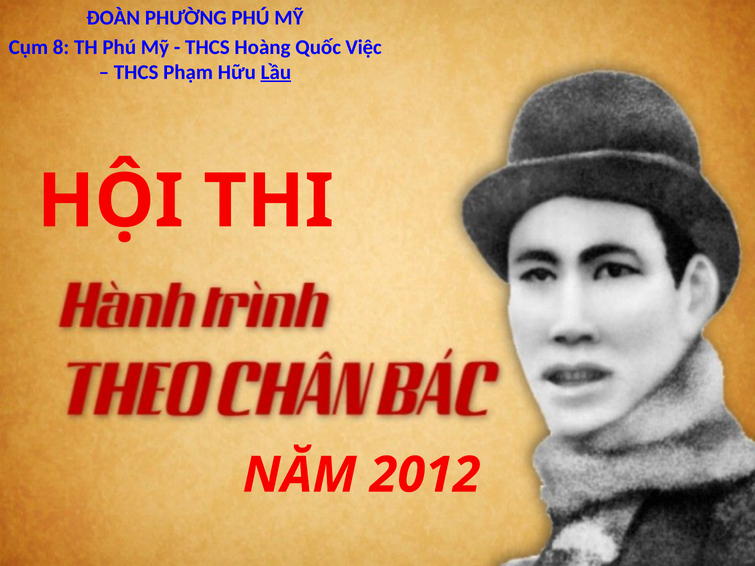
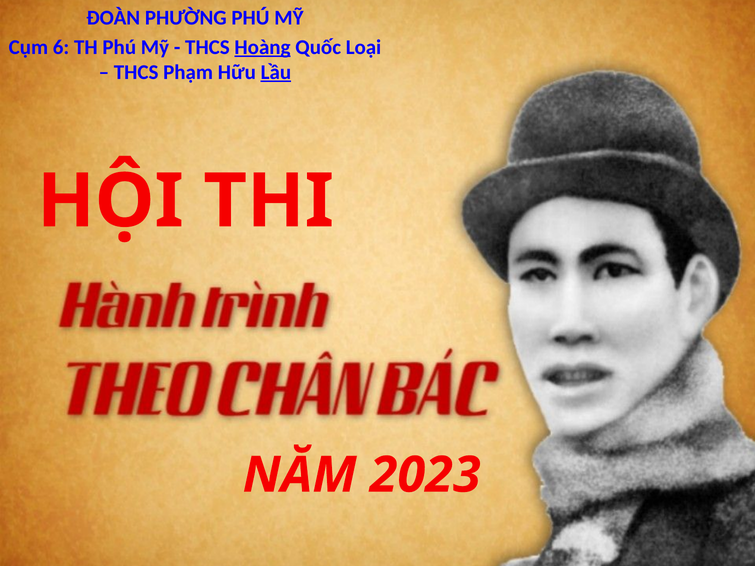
8: 8 -> 6 (61, 47)
Hoàng underline: none -> present (263, 47)
Việc: Việc -> Loại (364, 47)
2012: 2012 -> 2023 (425, 475)
